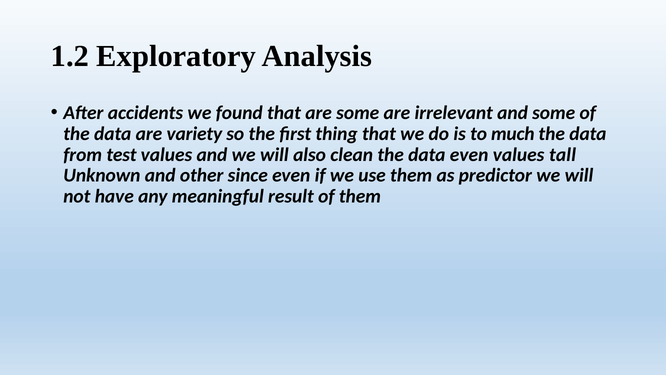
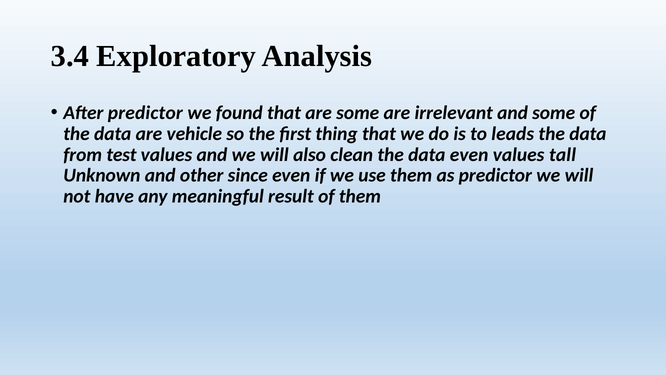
1.2: 1.2 -> 3.4 (70, 56)
After accidents: accidents -> predictor (145, 113)
variety: variety -> vehicle (194, 134)
much: much -> leads (513, 134)
